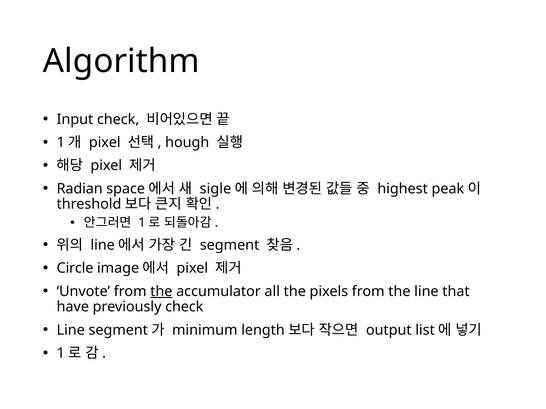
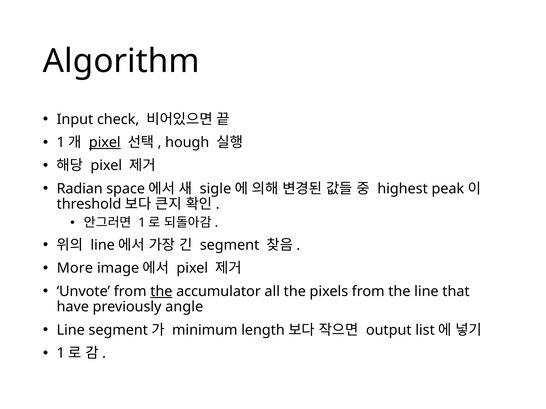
pixel underline: none -> present (105, 143)
Circle: Circle -> More (75, 268)
previously check: check -> angle (184, 307)
